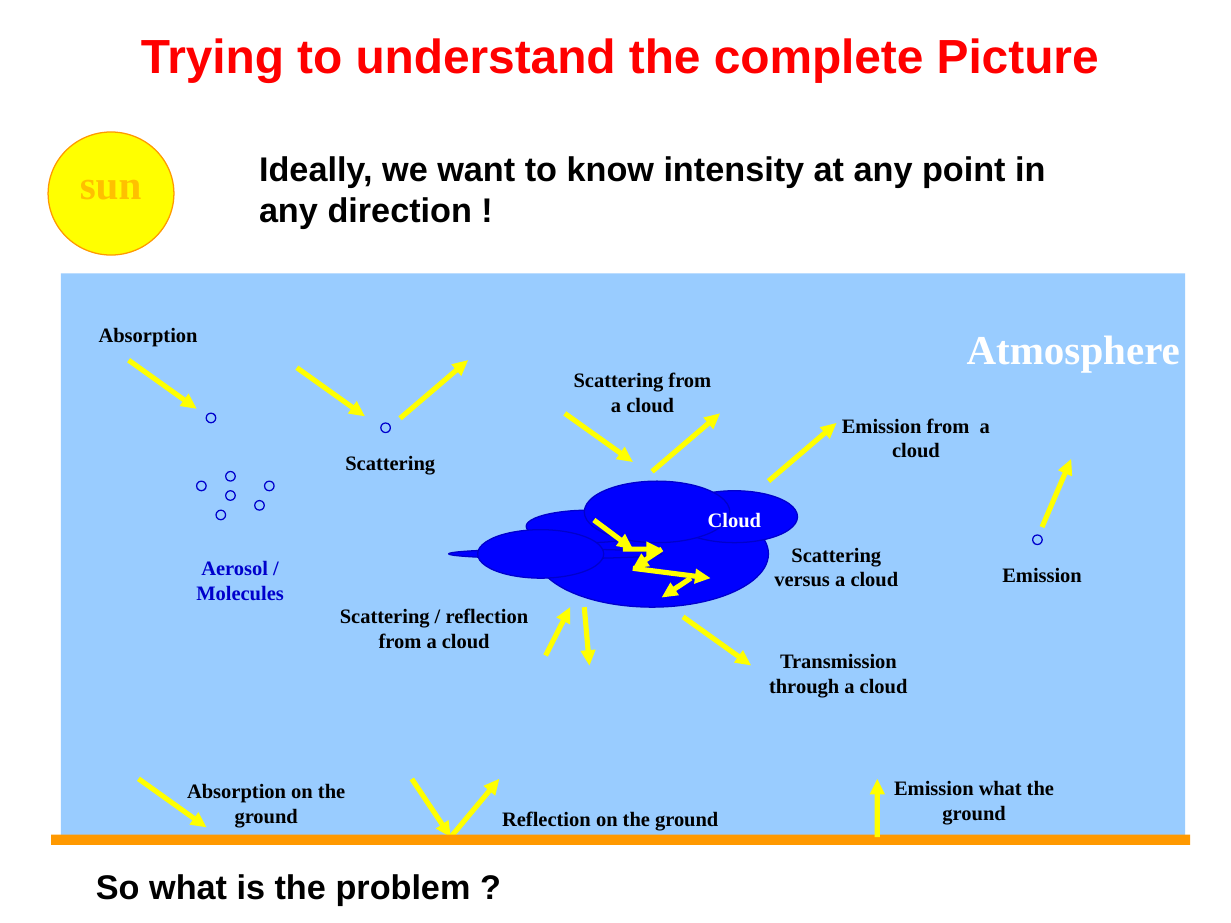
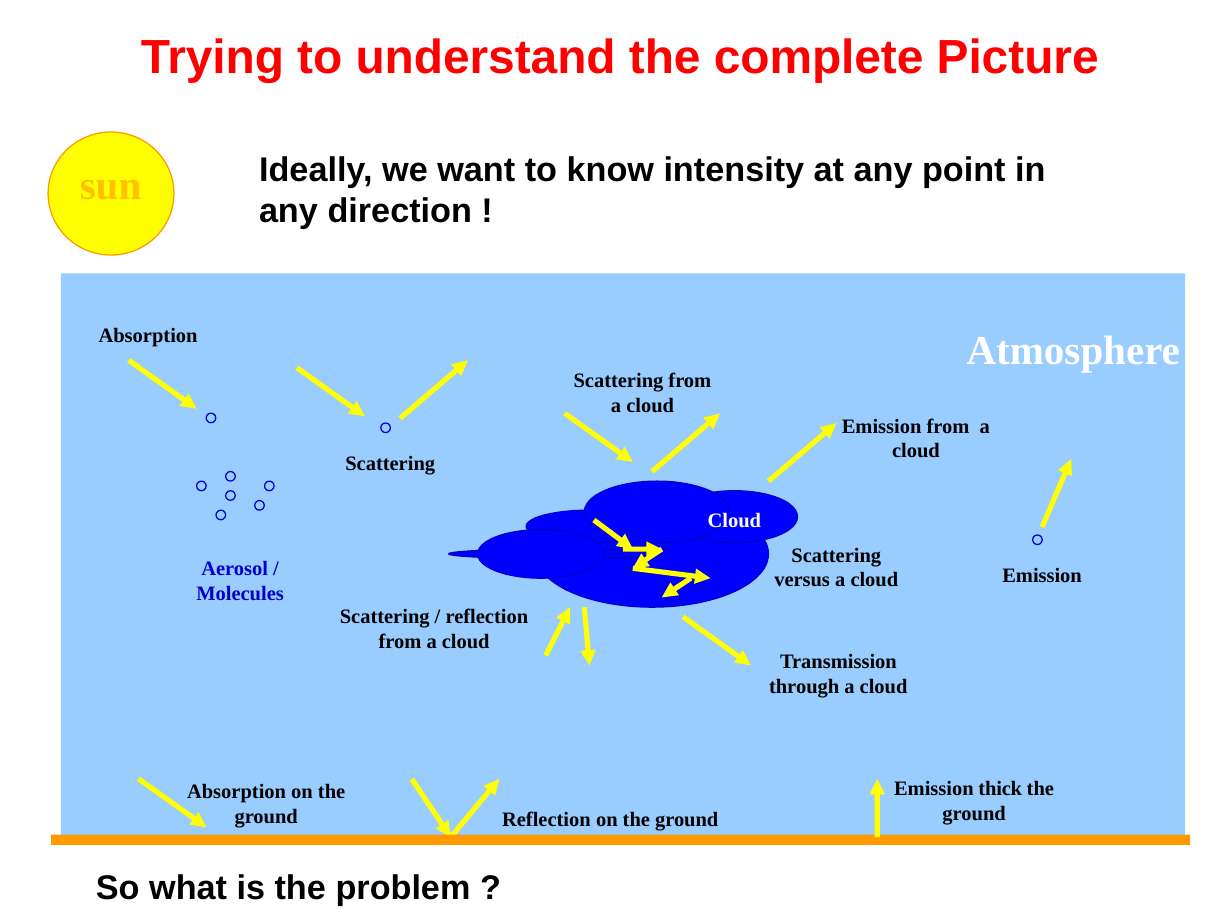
Emission what: what -> thick (1000, 789)
